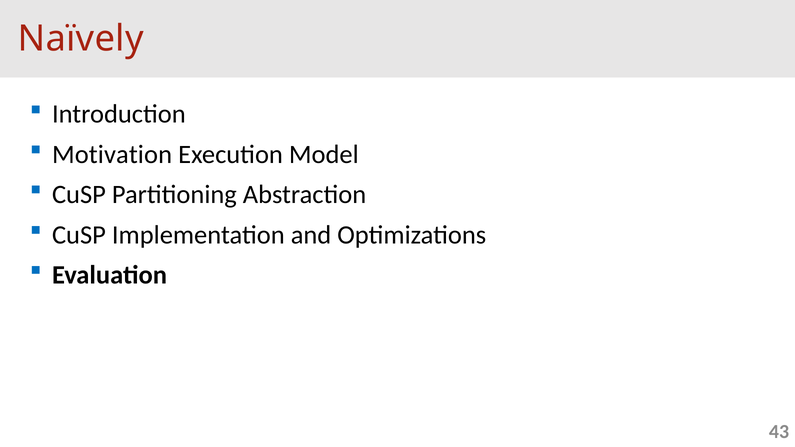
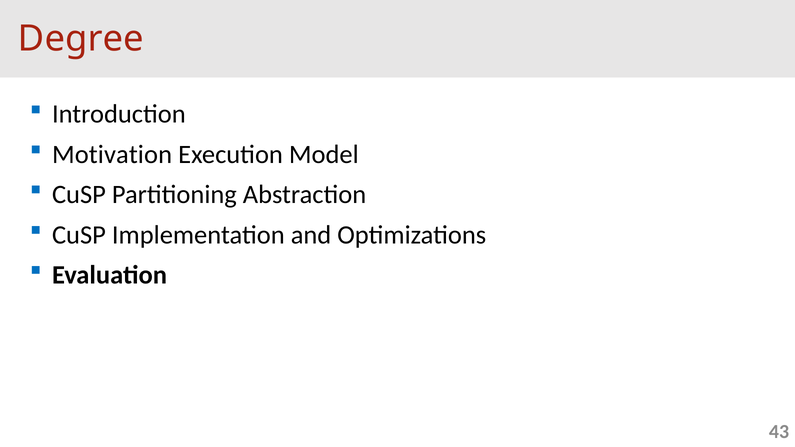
Naïvely: Naïvely -> Degree (81, 39)
